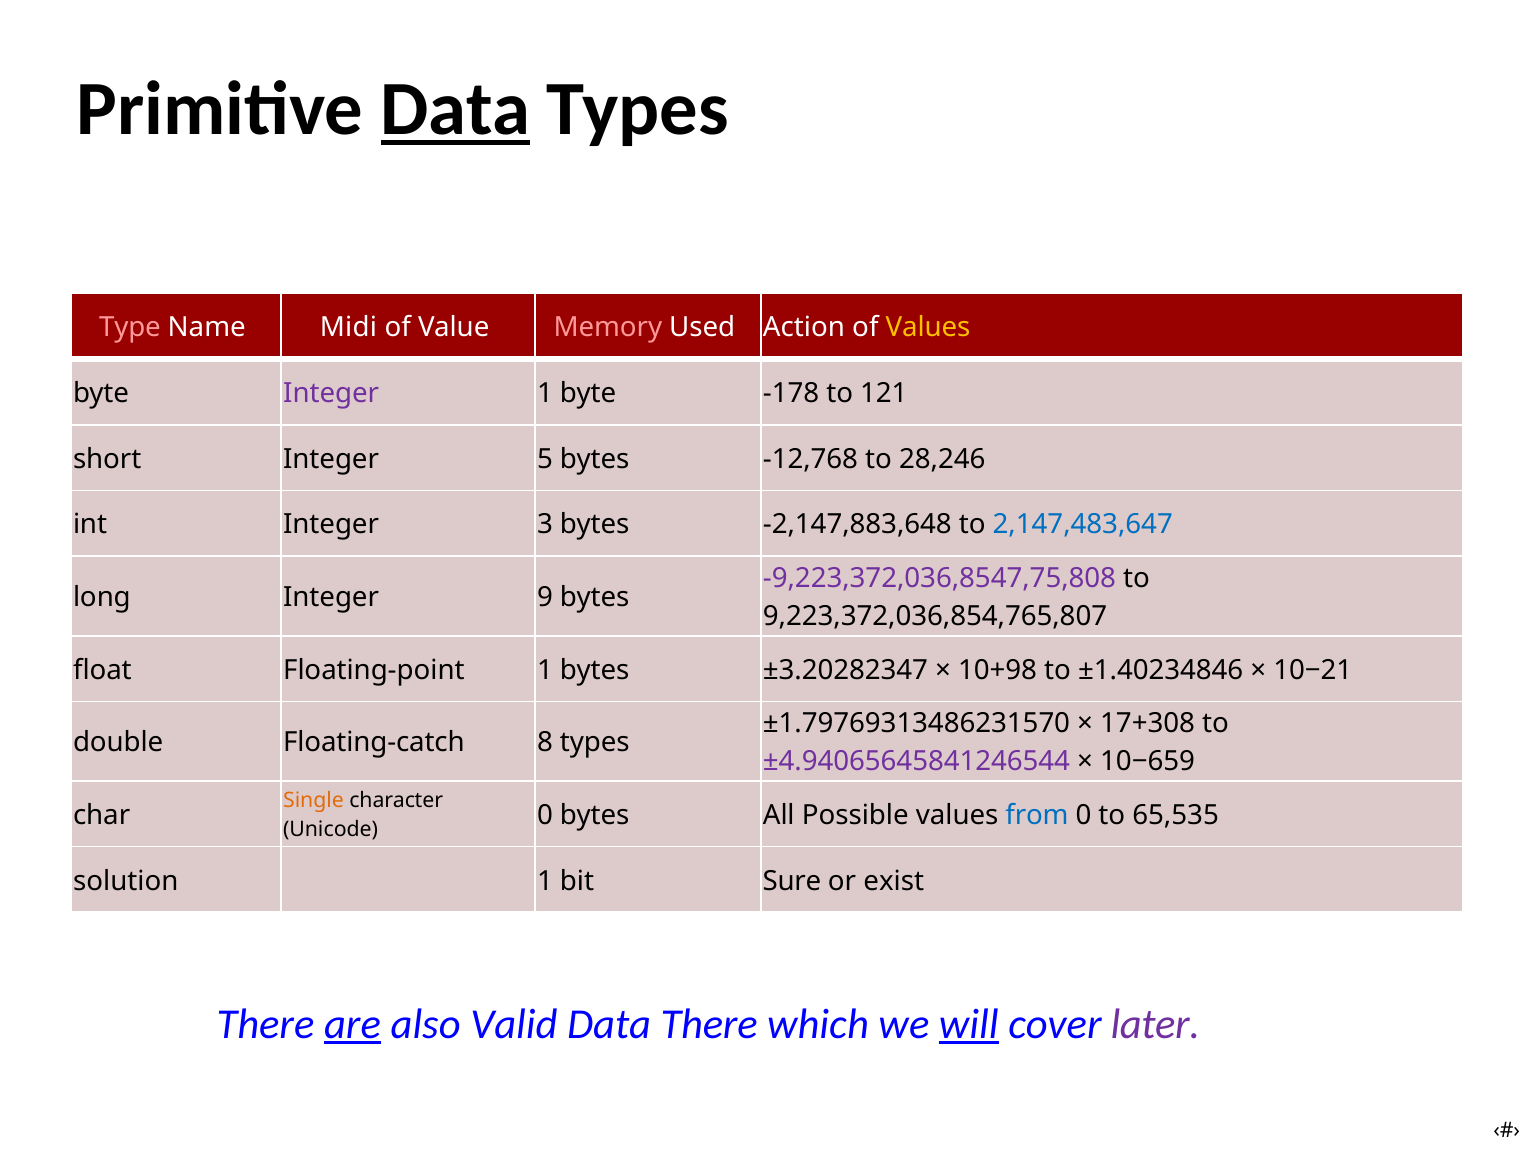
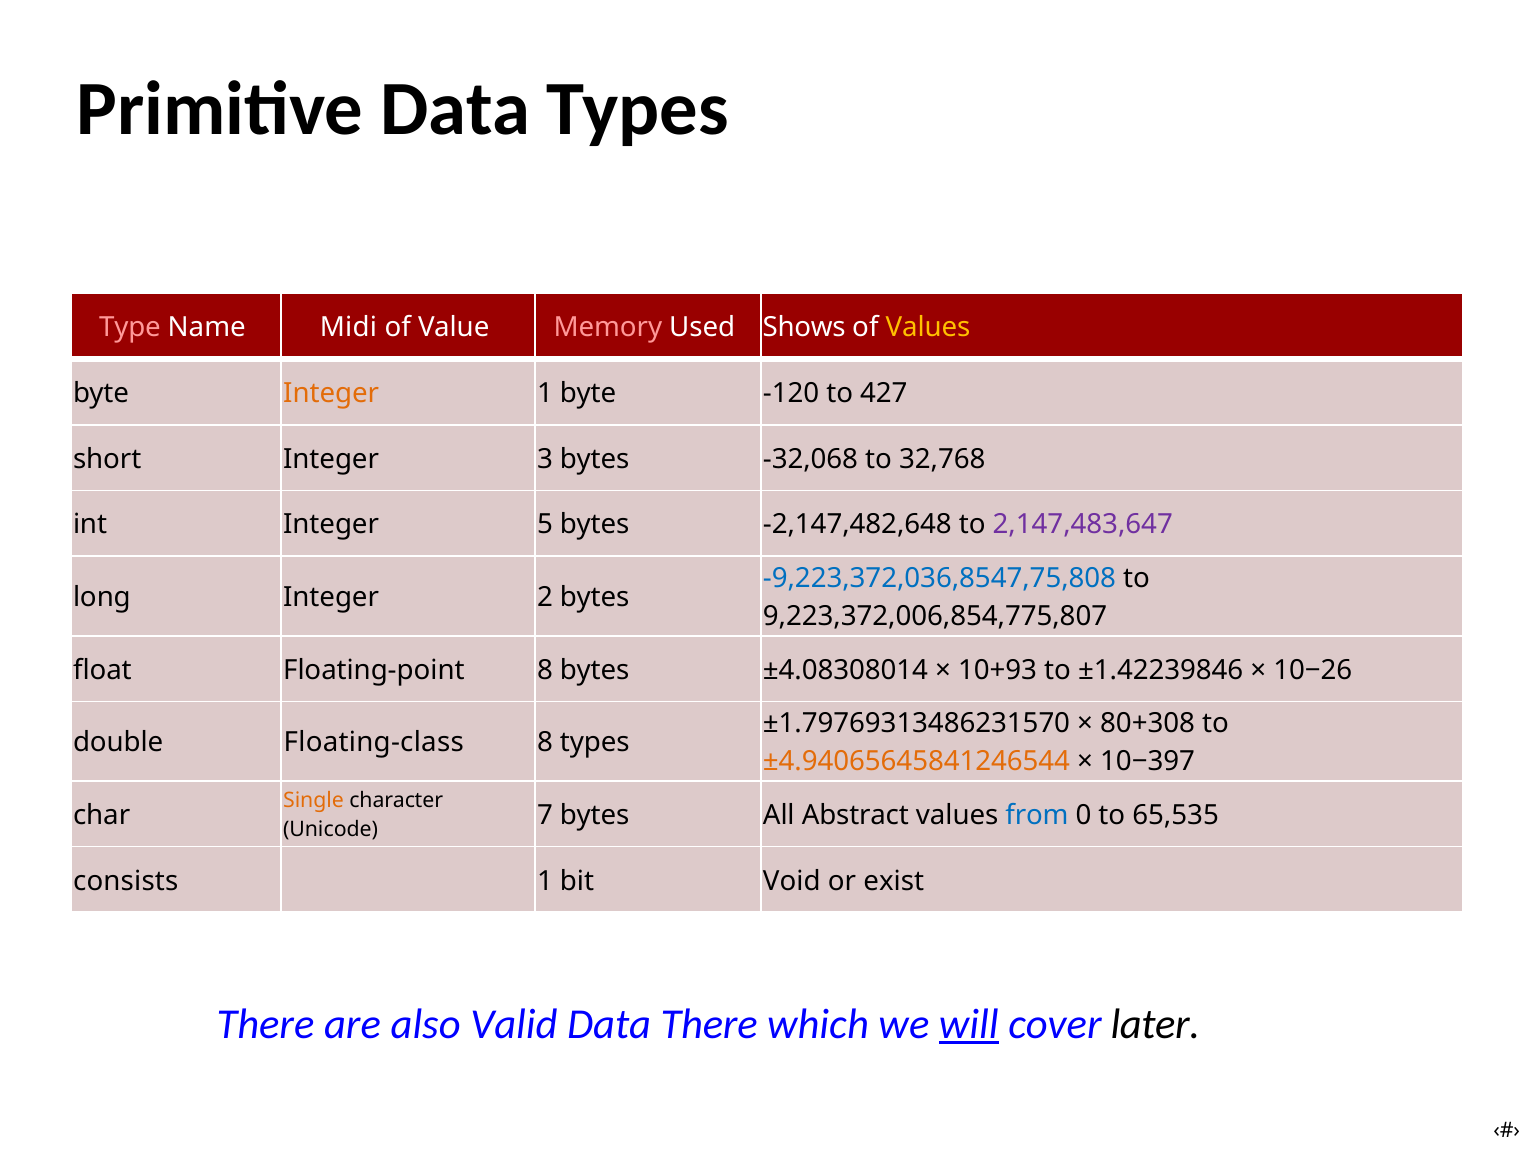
Data underline: present -> none (455, 110)
Action: Action -> Shows (804, 327)
Integer colour: purple -> orange (331, 393)
-178: -178 -> -120 (791, 393)
121: 121 -> 427 (884, 393)
5: 5 -> 3 (545, 459)
-12,768: -12,768 -> -32,068 (811, 459)
28,246: 28,246 -> 32,768 (942, 459)
3: 3 -> 5 (545, 525)
-2,147,883,648: -2,147,883,648 -> -2,147,482,648 (857, 525)
2,147,483,647 colour: blue -> purple (1083, 525)
-9,223,372,036,8547,75,808 colour: purple -> blue (940, 578)
9: 9 -> 2 (545, 597)
9,223,372,036,854,765,807: 9,223,372,036,854,765,807 -> 9,223,372,006,854,775,807 (935, 616)
Floating-point 1: 1 -> 8 (545, 670)
±3.20282347: ±3.20282347 -> ±4.08308014 (846, 670)
10+98: 10+98 -> 10+93 (998, 670)
±1.40234846: ±1.40234846 -> ±1.42239846 (1161, 670)
10−21: 10−21 -> 10−26 (1313, 670)
17+308: 17+308 -> 80+308 (1148, 724)
Floating-catch: Floating-catch -> Floating-class (374, 742)
±4.94065645841246544 colour: purple -> orange (917, 761)
10−659: 10−659 -> 10−397 (1148, 761)
Unicode 0: 0 -> 7 (545, 815)
Possible: Possible -> Abstract (855, 815)
solution: solution -> consists (126, 881)
Sure: Sure -> Void (792, 881)
are underline: present -> none (352, 1024)
later colour: purple -> black (1155, 1024)
